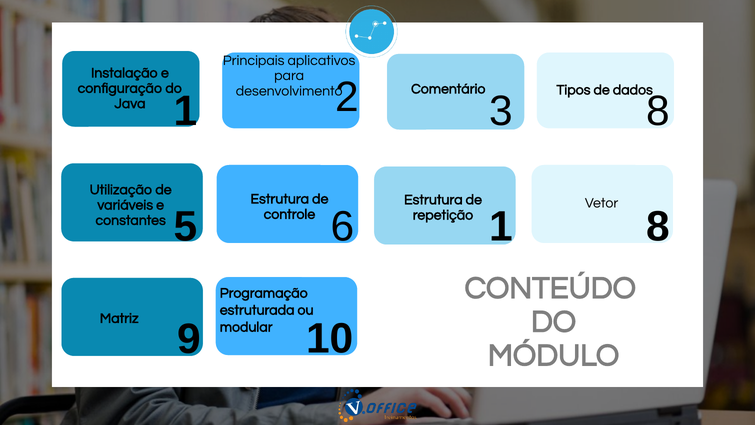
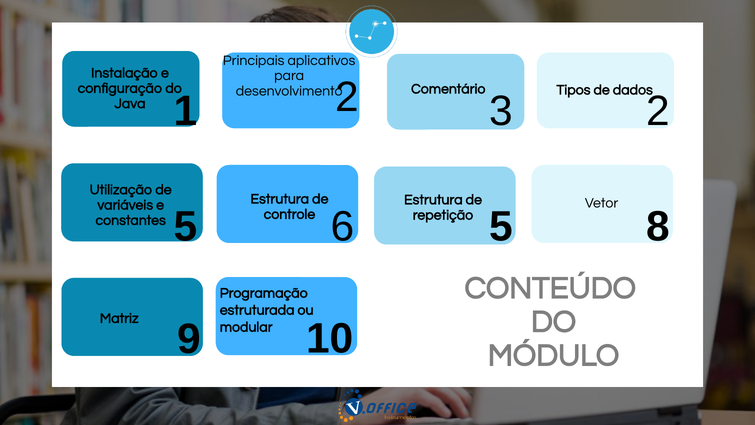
3 8: 8 -> 2 (658, 111)
6 1: 1 -> 5 (501, 227)
